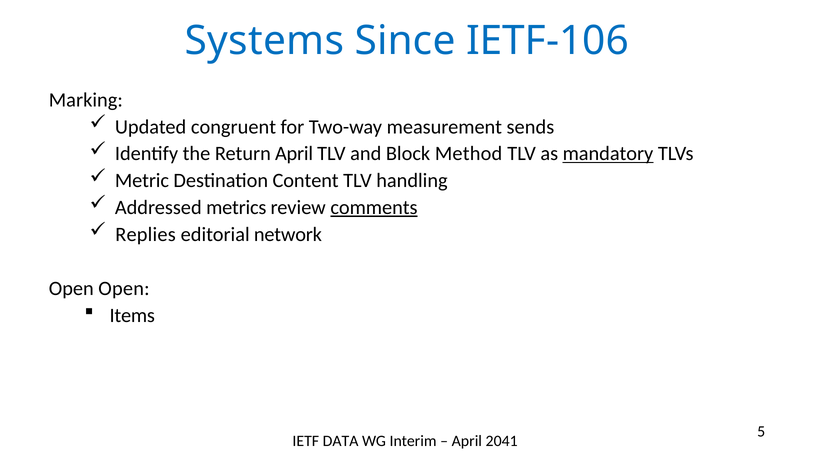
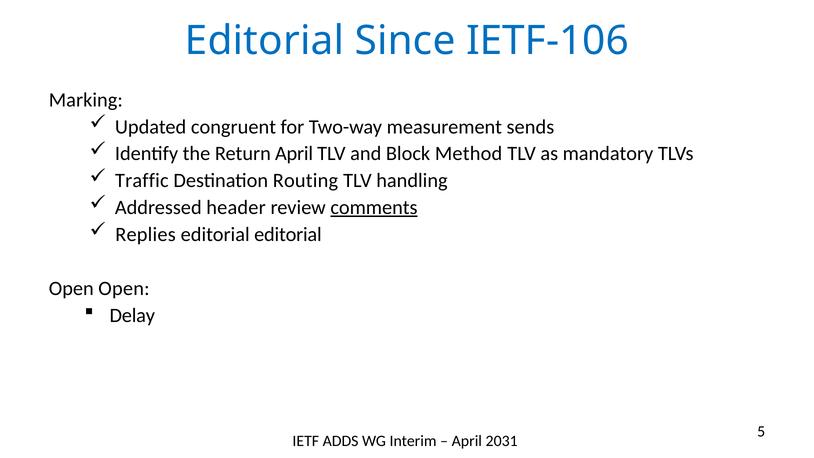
Systems: Systems -> Editorial (265, 41)
mandatory underline: present -> none (608, 154)
Metric: Metric -> Traffic (142, 181)
Content: Content -> Routing (305, 181)
metrics: metrics -> header (236, 208)
editorial network: network -> editorial (288, 234)
Items: Items -> Delay (132, 315)
DATA: DATA -> ADDS (341, 441)
2041: 2041 -> 2031 (502, 441)
